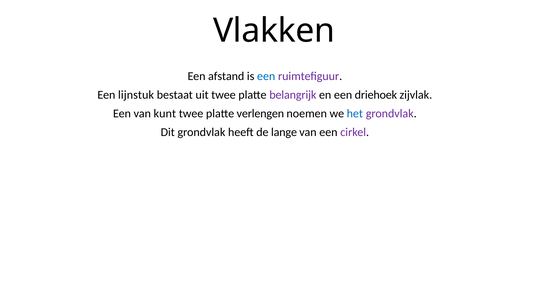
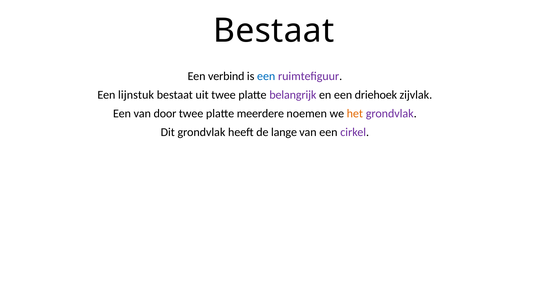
Vlakken: Vlakken -> Bestaat (274, 31)
afstand: afstand -> verbind (226, 76)
kunt: kunt -> door (165, 114)
verlengen: verlengen -> meerdere (260, 114)
het colour: blue -> orange (355, 114)
